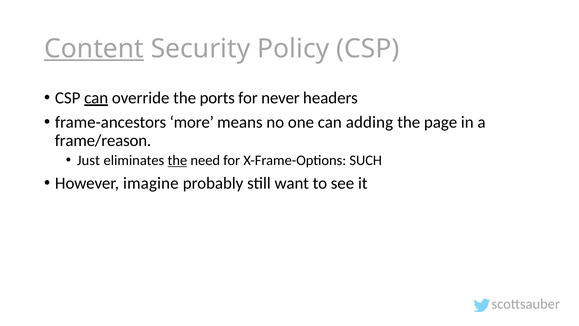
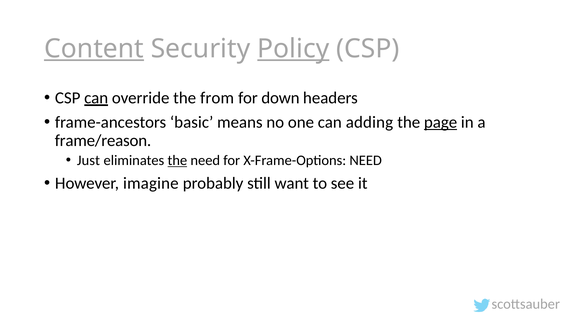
Policy underline: none -> present (293, 49)
ports: ports -> from (217, 98)
never: never -> down (280, 98)
more: more -> basic (192, 122)
page underline: none -> present (441, 122)
X-Frame-Options SUCH: SUCH -> NEED (366, 160)
